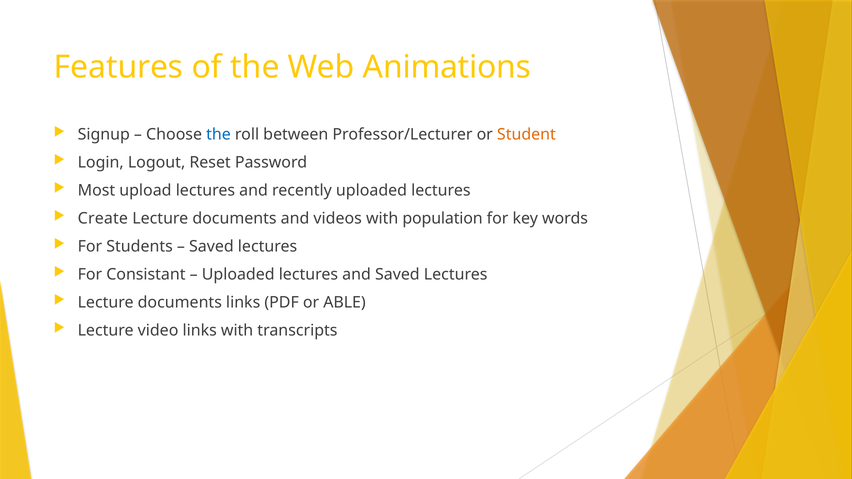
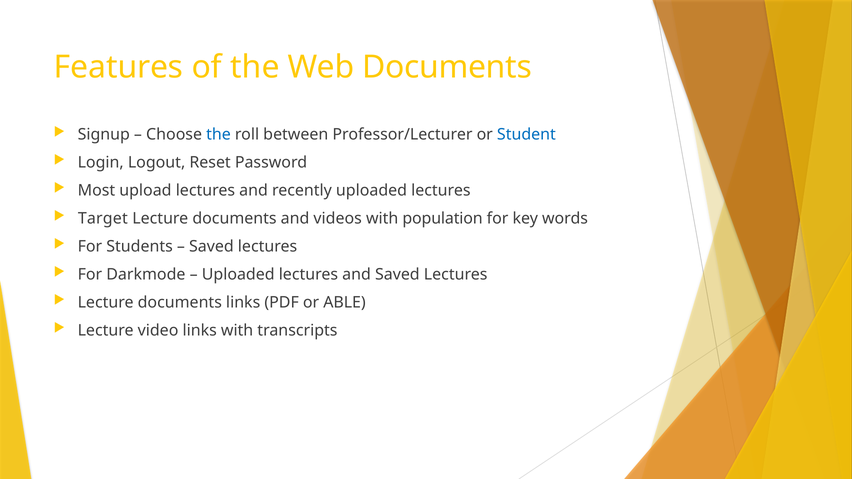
Web Animations: Animations -> Documents (447, 67)
Student colour: orange -> blue (526, 134)
Create: Create -> Target (103, 219)
Consistant: Consistant -> Darkmode (146, 275)
